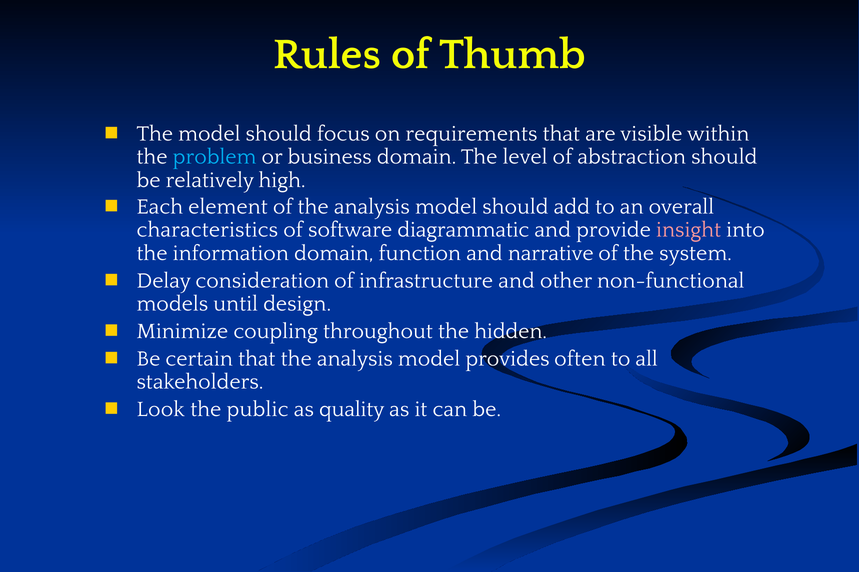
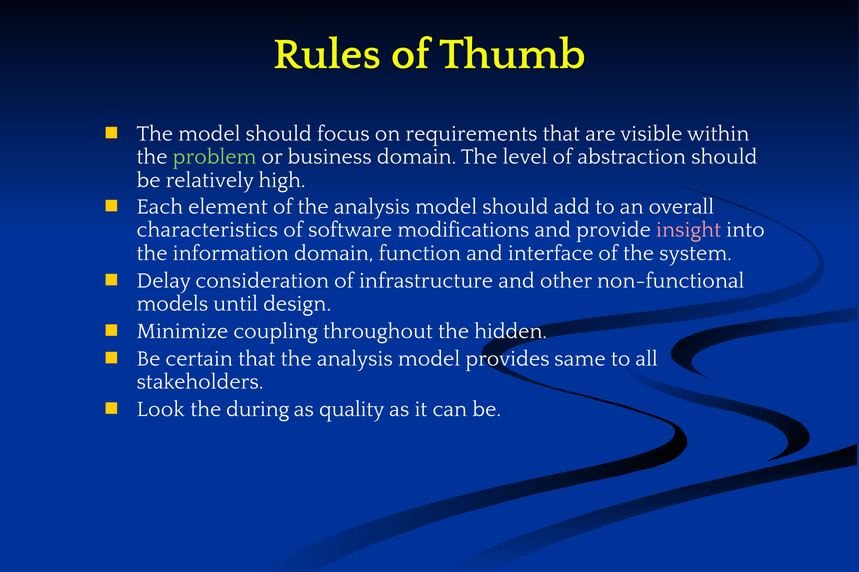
problem colour: light blue -> light green (215, 157)
diagrammatic: diagrammatic -> modifications (463, 230)
narrative: narrative -> interface (551, 253)
often: often -> same (580, 359)
public: public -> during (258, 410)
